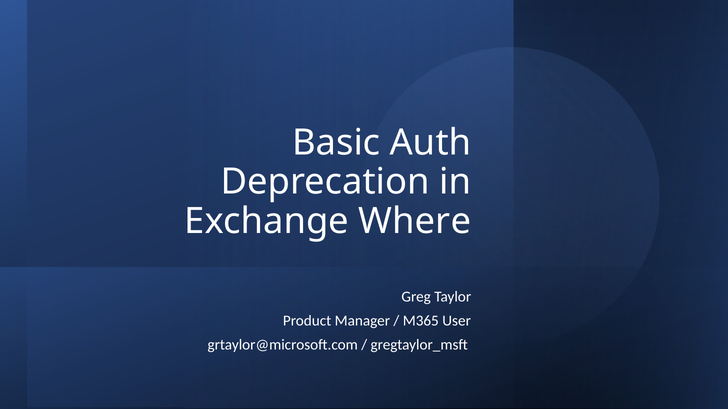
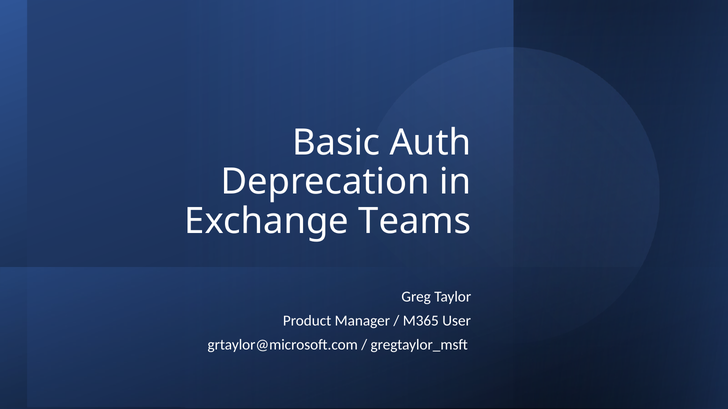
Where: Where -> Teams (415, 221)
